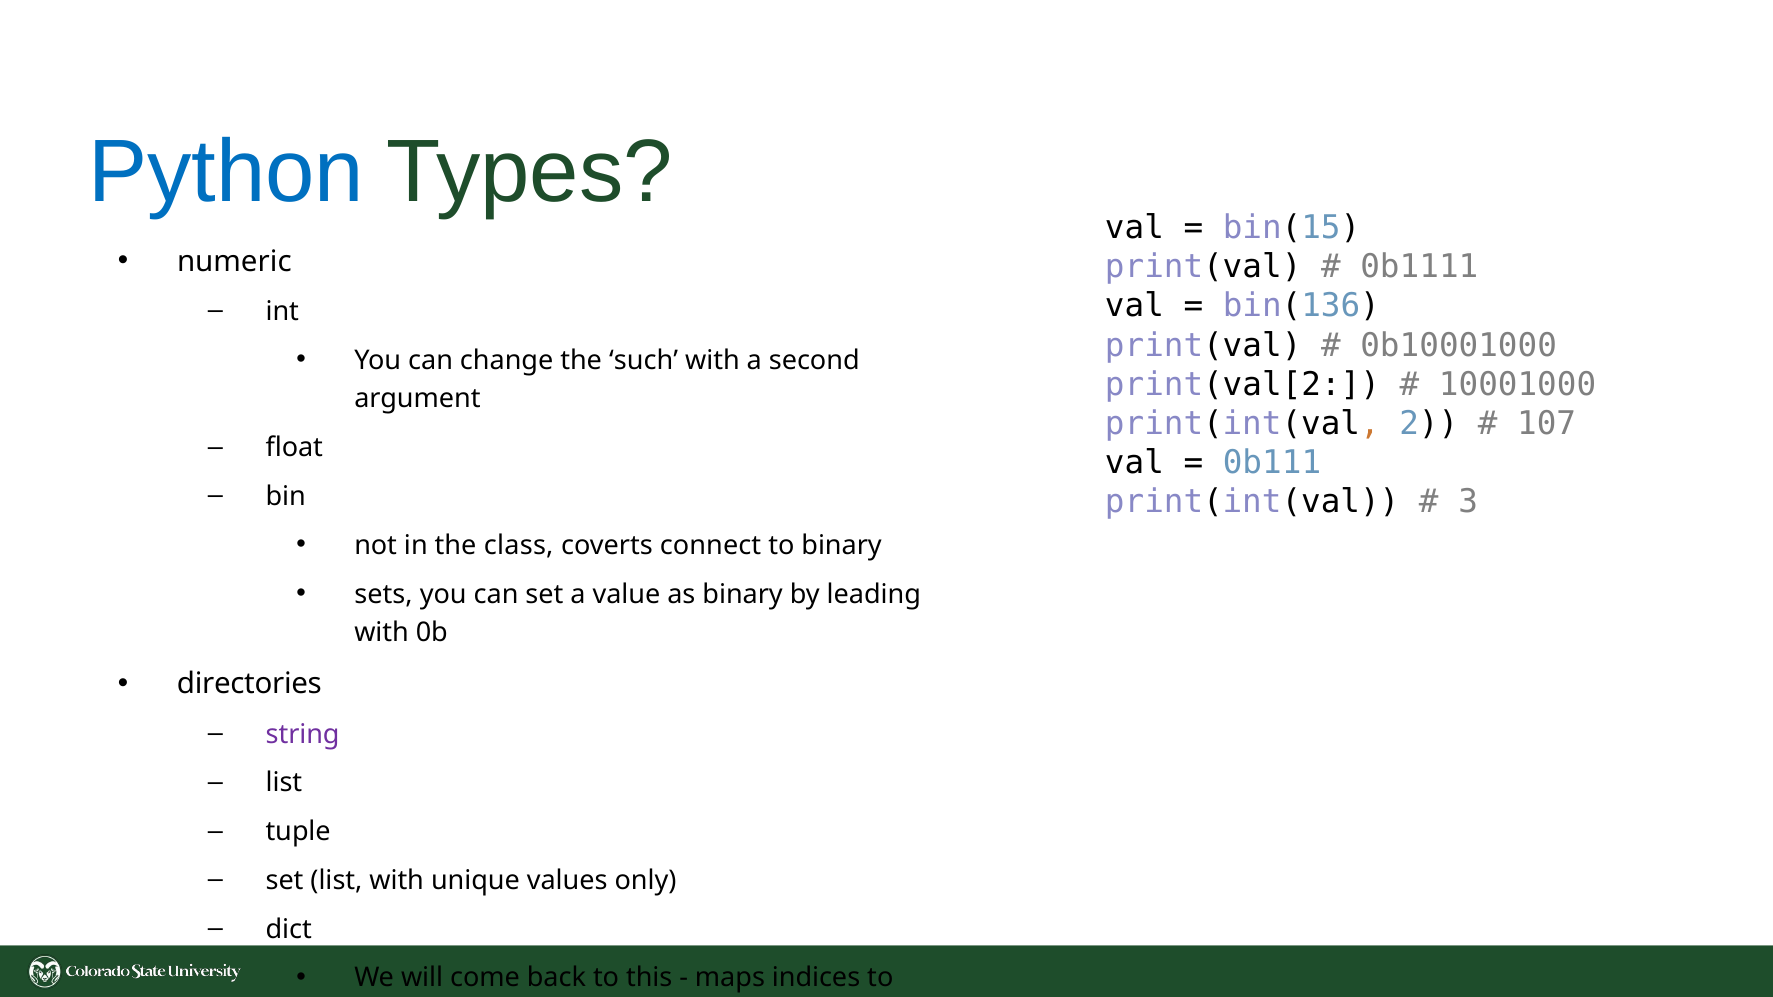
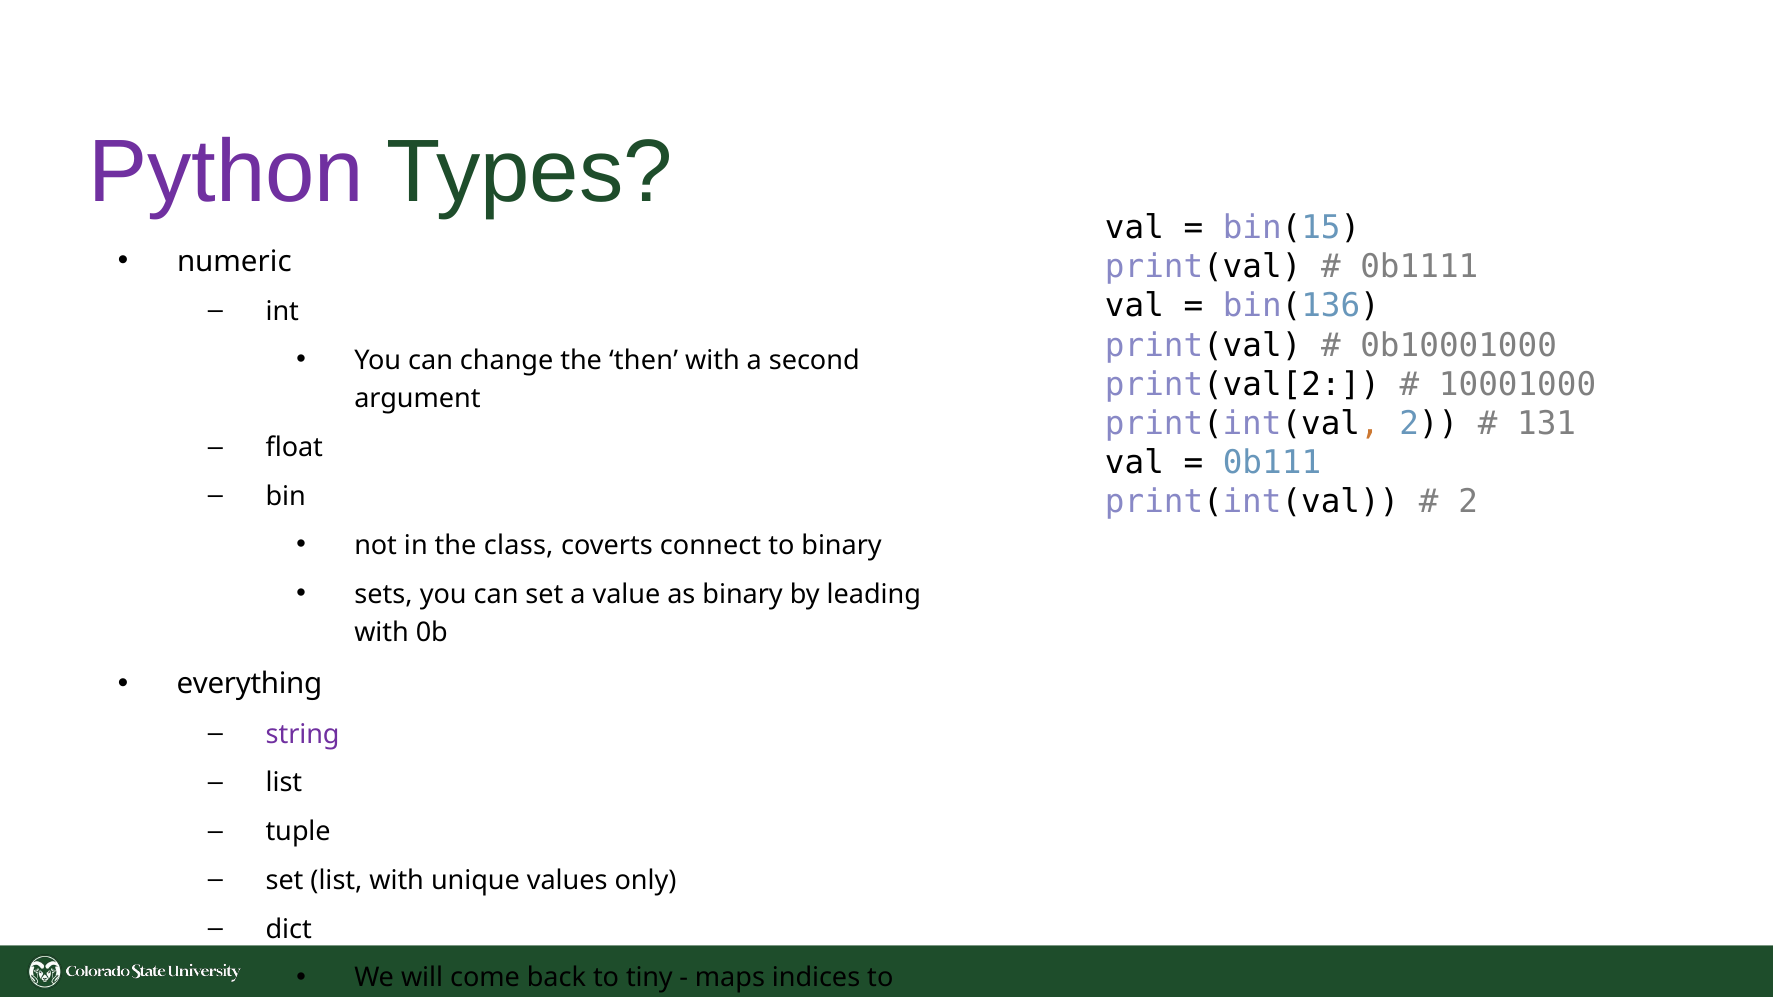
Python colour: blue -> purple (226, 172)
such: such -> then (644, 360)
107: 107 -> 131 (1547, 424)
3: 3 -> 2 (1468, 502)
directories: directories -> everything (249, 684)
this: this -> tiny (649, 978)
